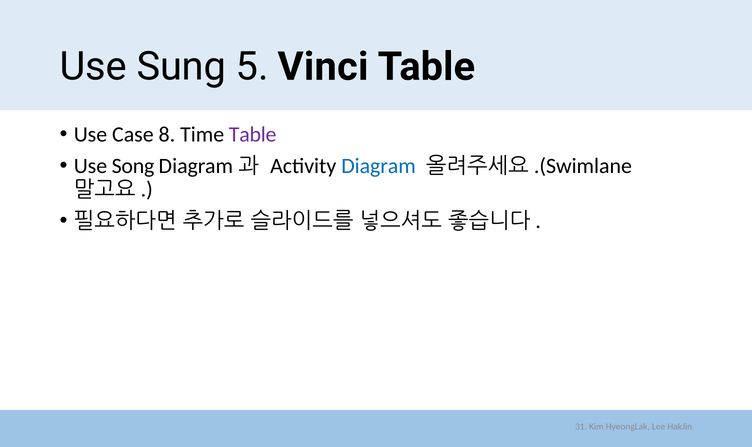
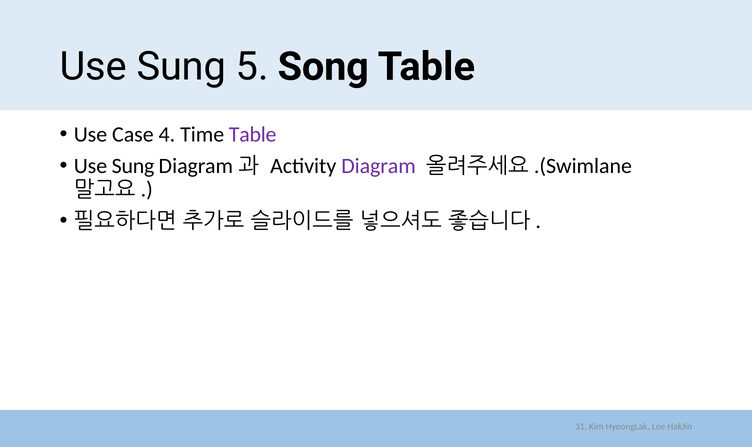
Vinci: Vinci -> Song (323, 67)
8: 8 -> 4 (167, 135)
Song: Song -> Sung (133, 166)
Diagram colour: blue -> purple (379, 166)
